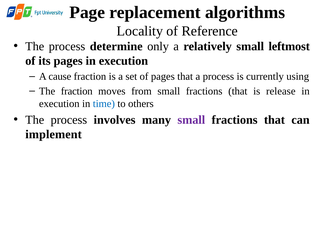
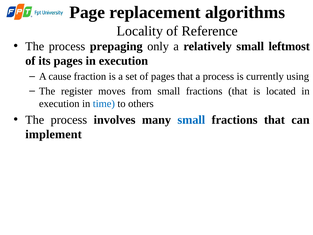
determine: determine -> prepaging (116, 46)
The fraction: fraction -> register (77, 91)
release: release -> located (281, 91)
small colour: purple -> blue (191, 120)
